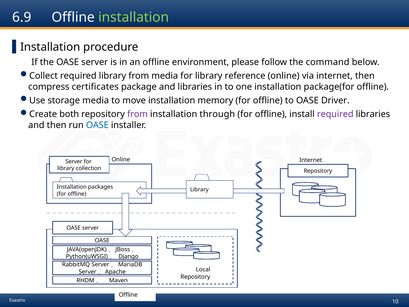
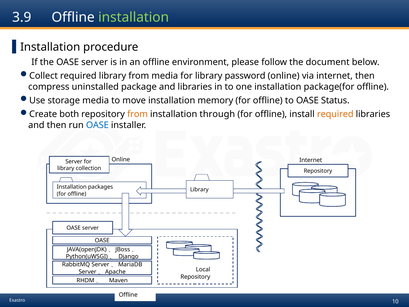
6.9: 6.9 -> 3.9 (22, 17)
command: command -> document (328, 62)
reference: reference -> password (245, 76)
certificates: certificates -> uninstalled (95, 87)
Driver: Driver -> Status (335, 100)
from colour: purple -> orange (138, 114)
required colour: purple -> orange (335, 114)
